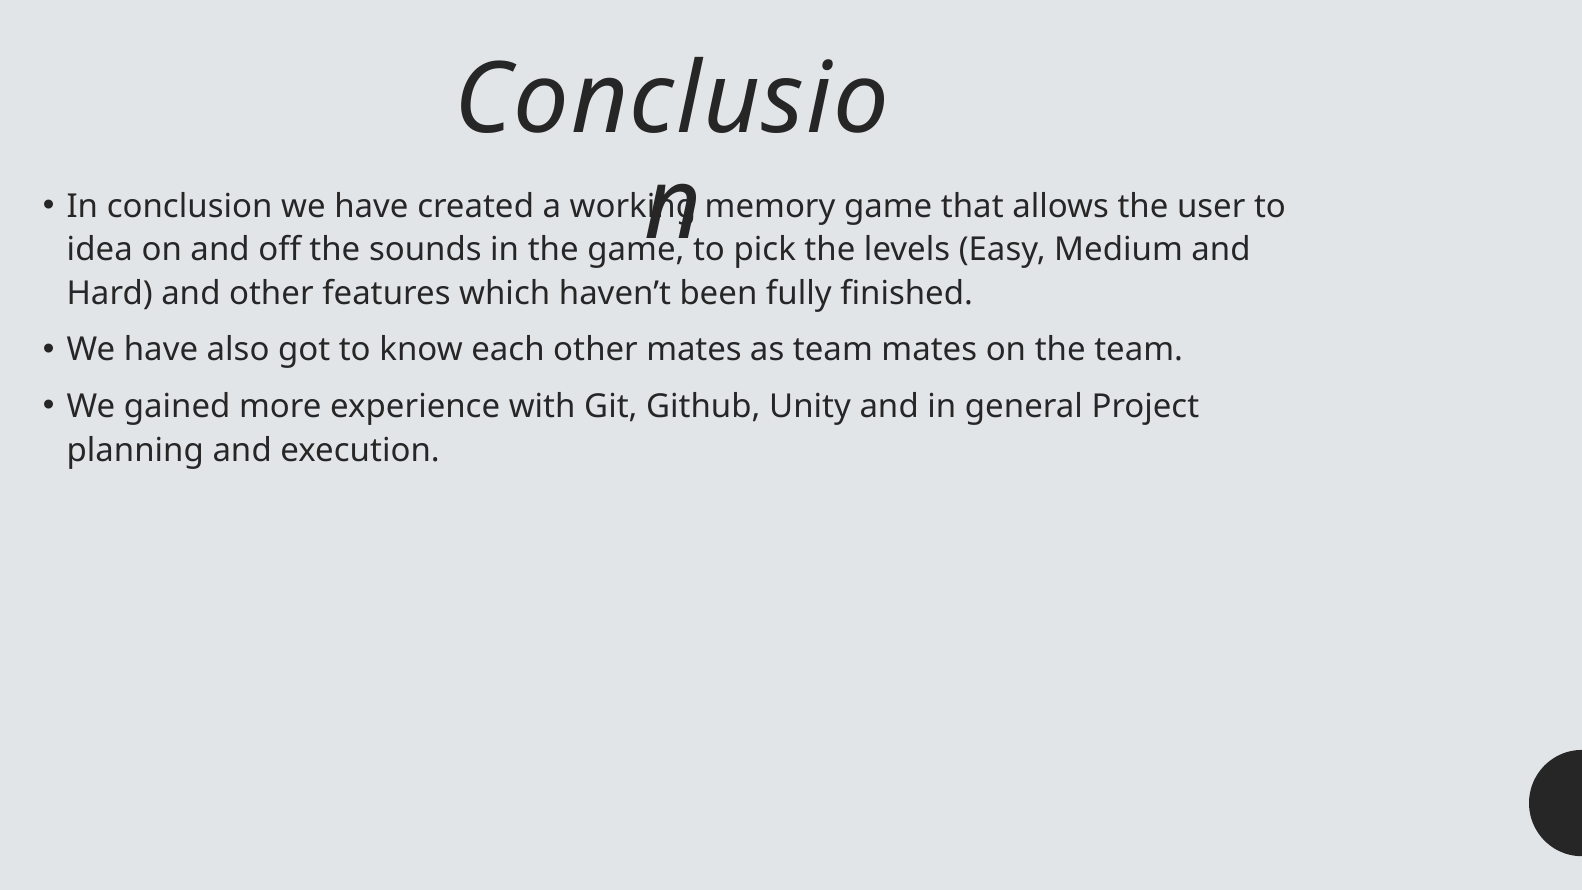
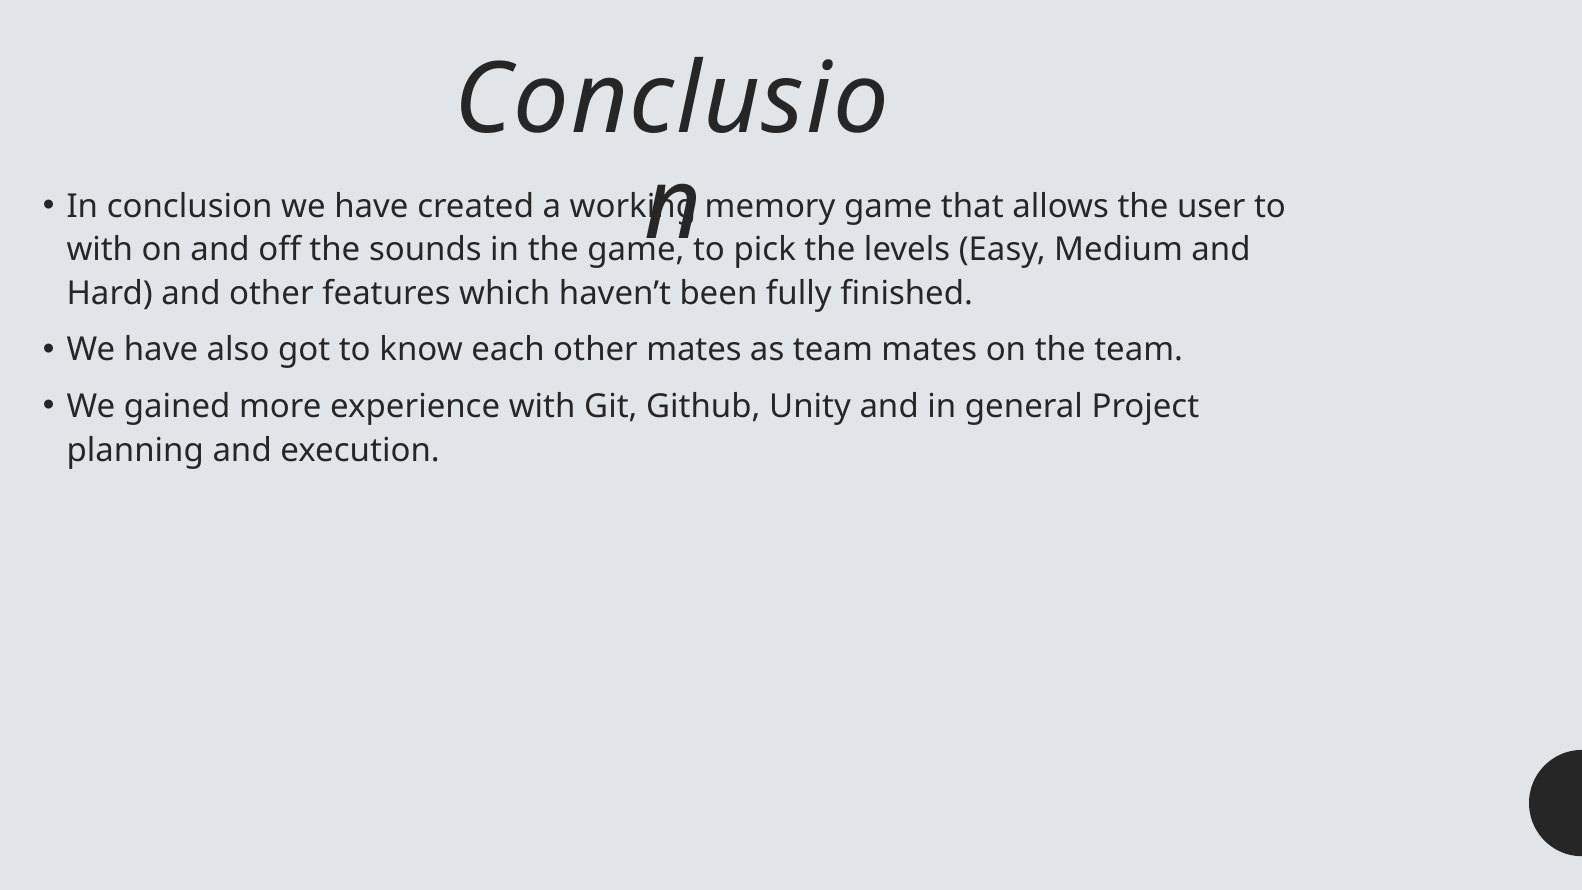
idea: idea -> with (100, 250)
